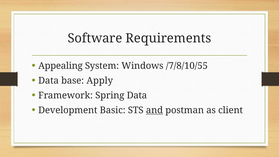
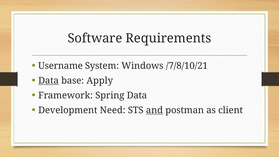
Appealing: Appealing -> Username (60, 66)
/7/8/10/55: /7/8/10/55 -> /7/8/10/21 (187, 66)
Data underline: none -> present (49, 81)
Basic: Basic -> Need (113, 110)
